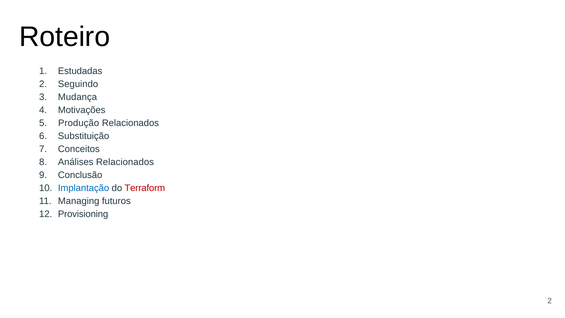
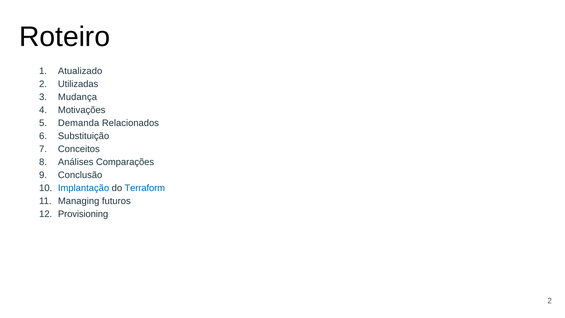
Estudadas: Estudadas -> Atualizado (80, 71)
Seguindo: Seguindo -> Utilizadas (78, 84)
Produção: Produção -> Demanda (79, 123)
Análises Relacionados: Relacionados -> Comparações (125, 162)
Terraform colour: red -> blue (145, 188)
